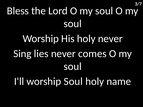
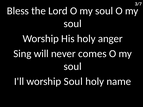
holy never: never -> anger (110, 39)
lies: lies -> will (41, 54)
